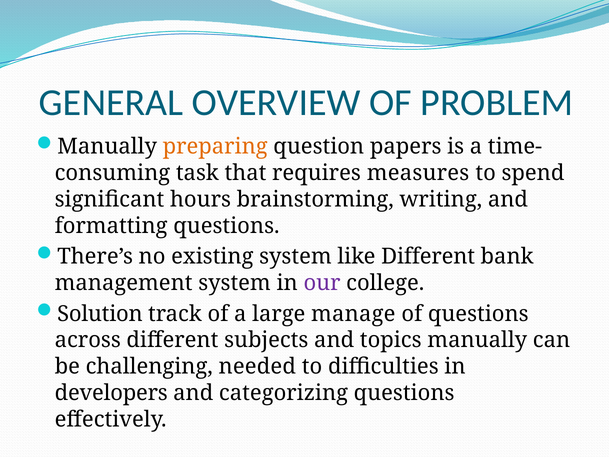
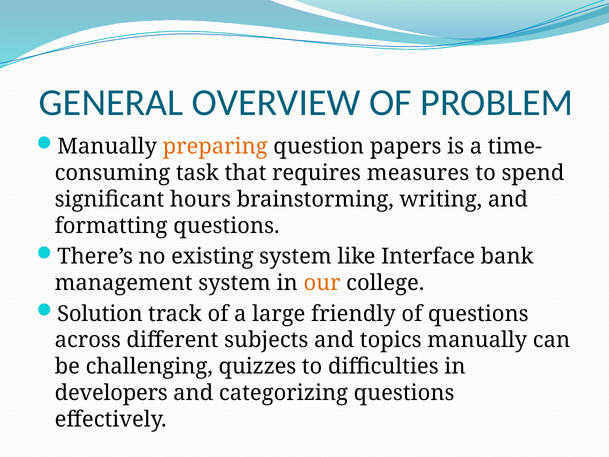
like Different: Different -> Interface (428, 257)
our colour: purple -> orange (322, 283)
manage: manage -> friendly (353, 314)
needed: needed -> quizzes (257, 366)
